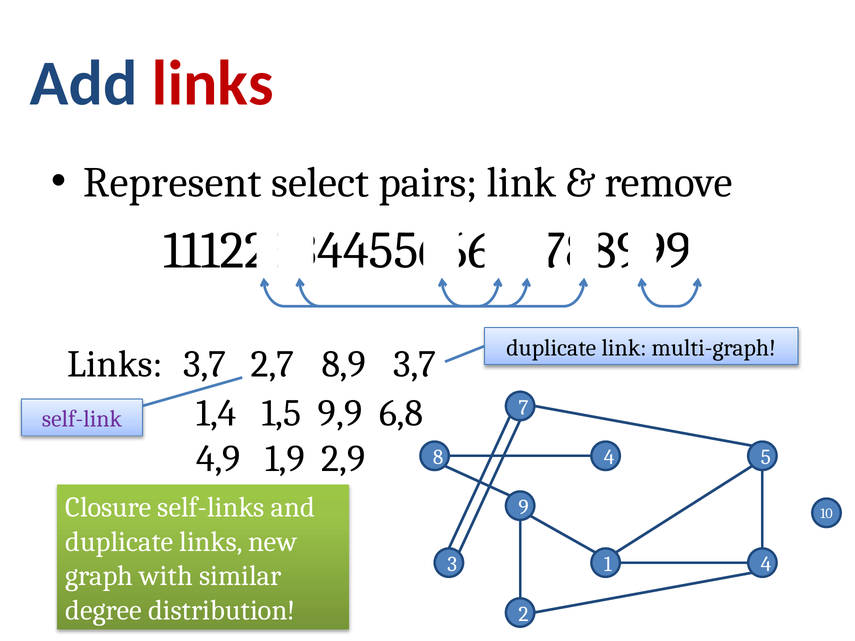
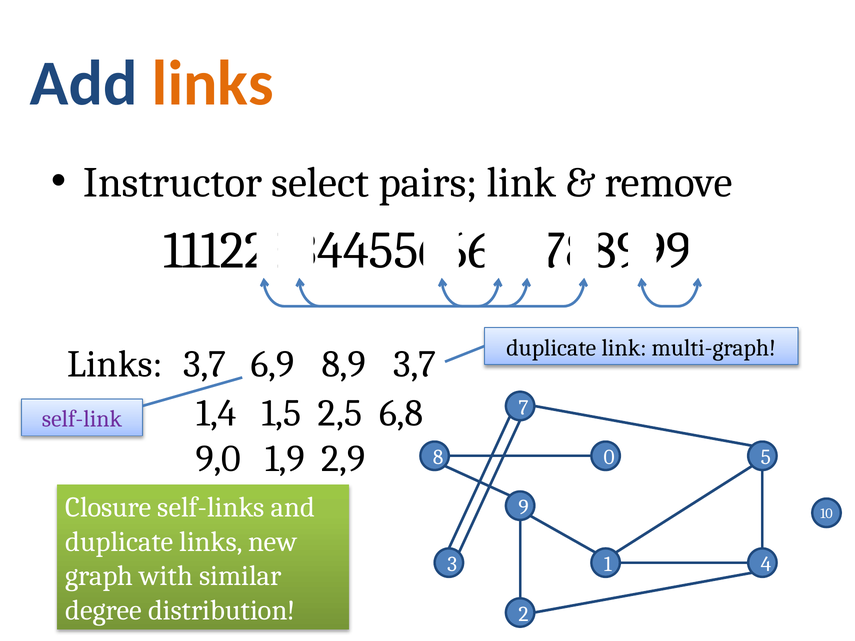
links colour: red -> orange (213, 84)
Represent: Represent -> Instructor (173, 183)
2,7: 2,7 -> 6,9 (272, 365)
9,9: 9,9 -> 2,5 (340, 413)
4,9: 4,9 -> 9,0 (218, 459)
8 4: 4 -> 0 (609, 457)
